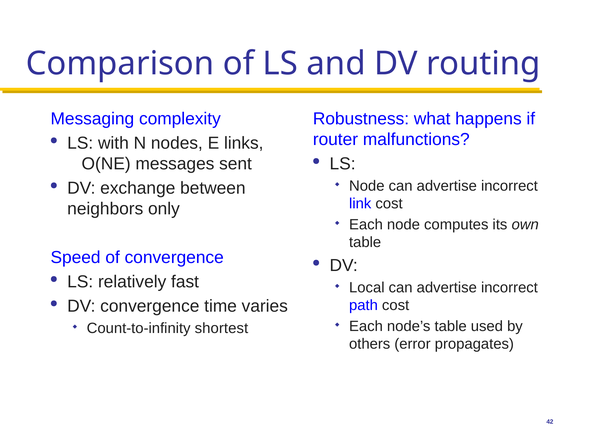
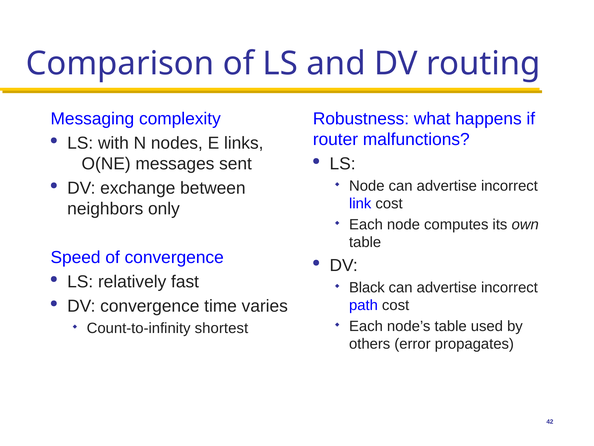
Local: Local -> Black (367, 287)
